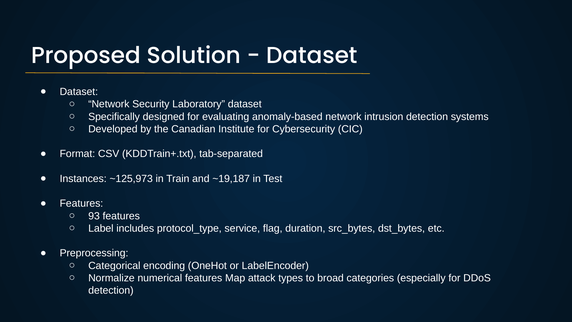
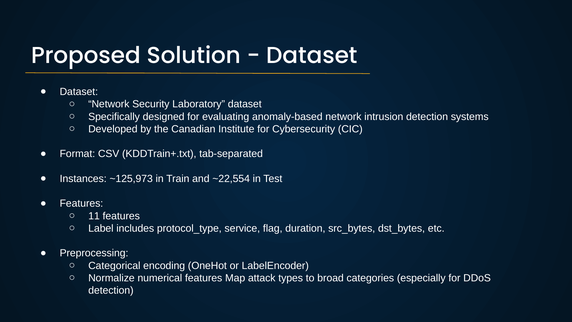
~19,187: ~19,187 -> ~22,554 (231, 179)
93: 93 -> 11 (94, 216)
